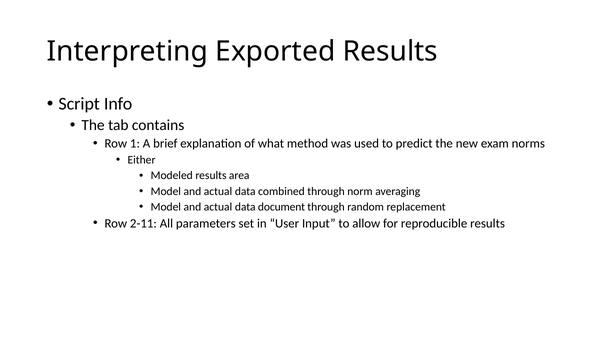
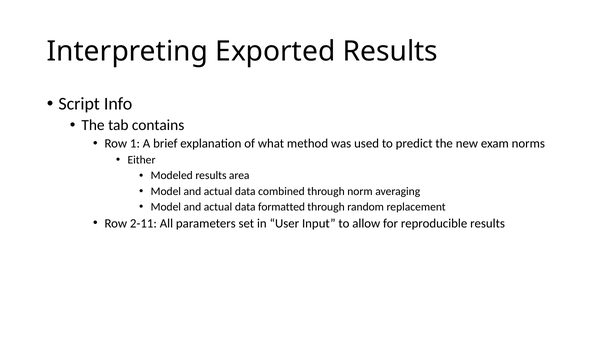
document: document -> formatted (282, 207)
